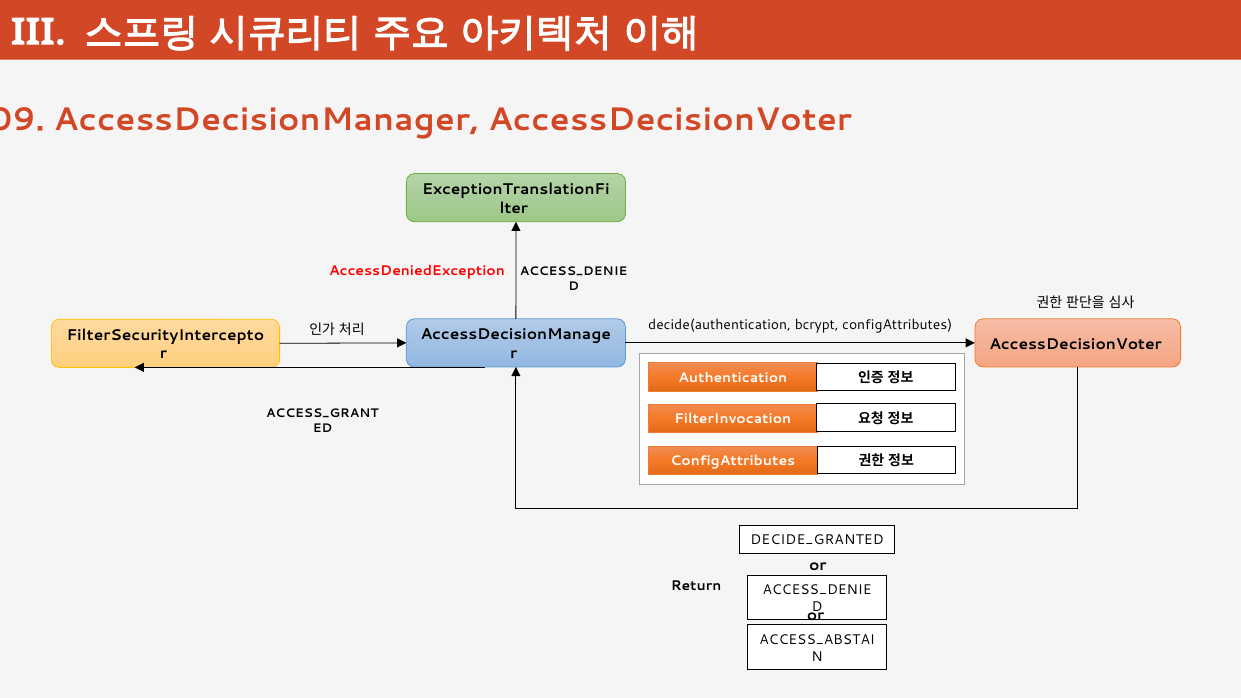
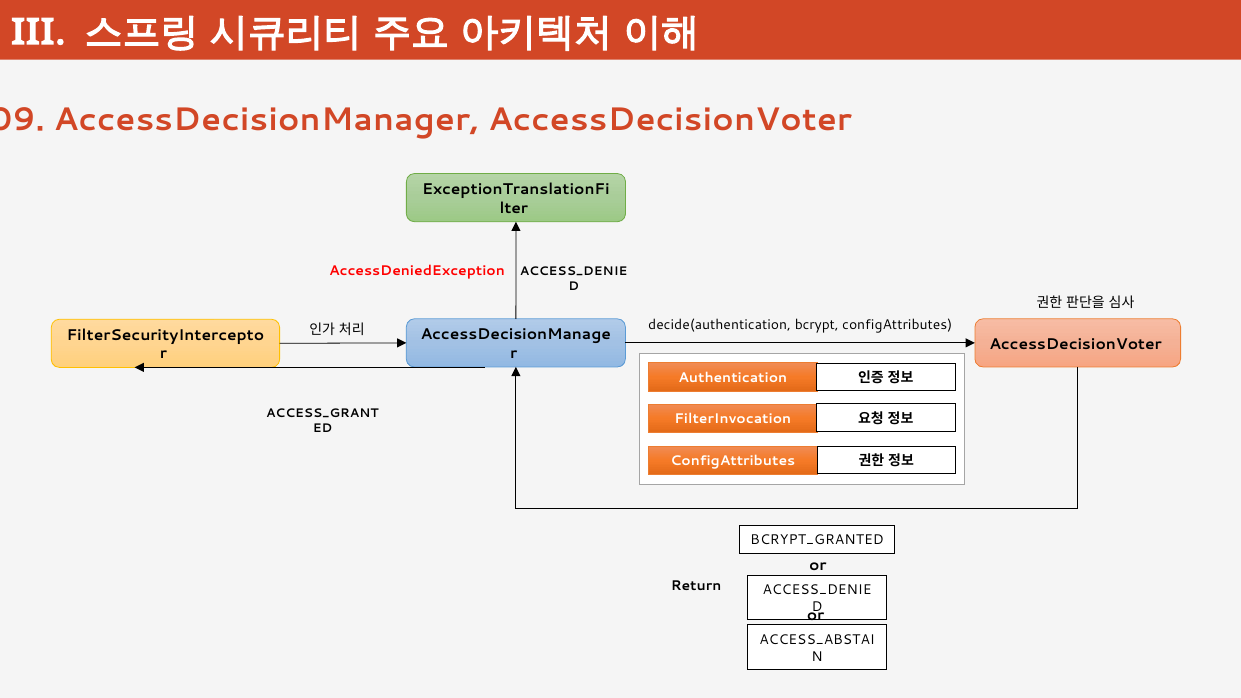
DECIDE_GRANTED: DECIDE_GRANTED -> BCRYPT_GRANTED (817, 540)
